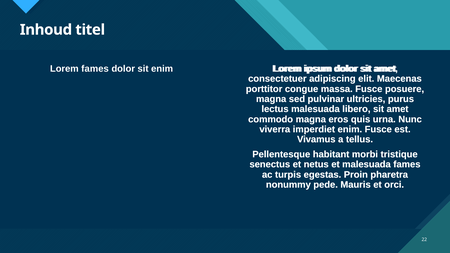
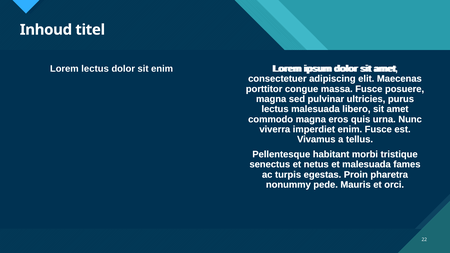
Lorem fames: fames -> lectus (95, 69)
